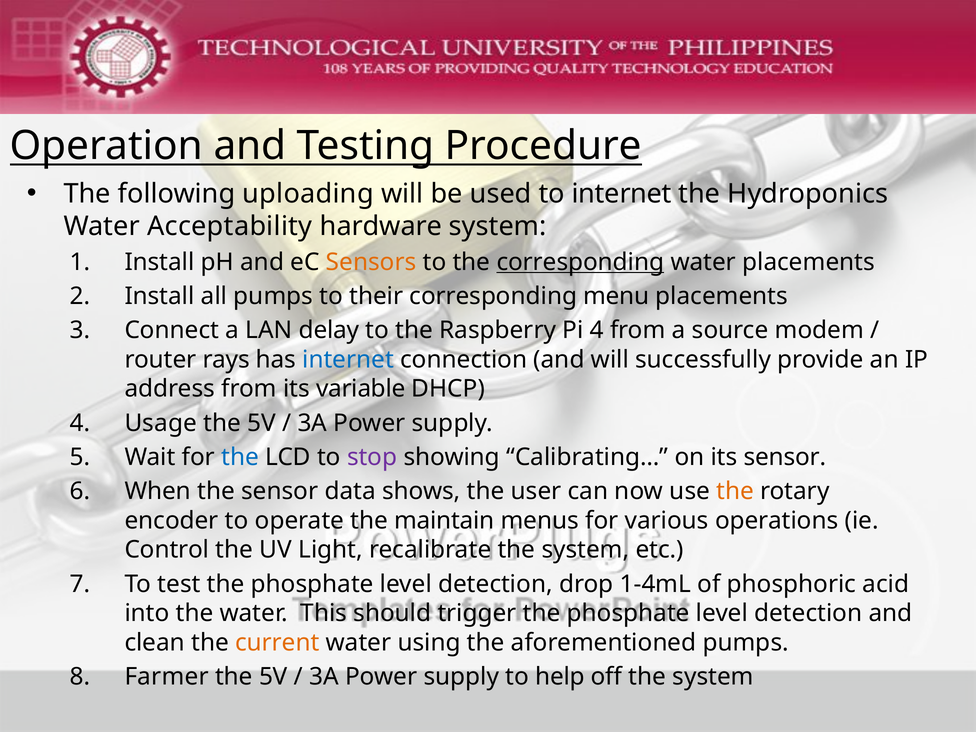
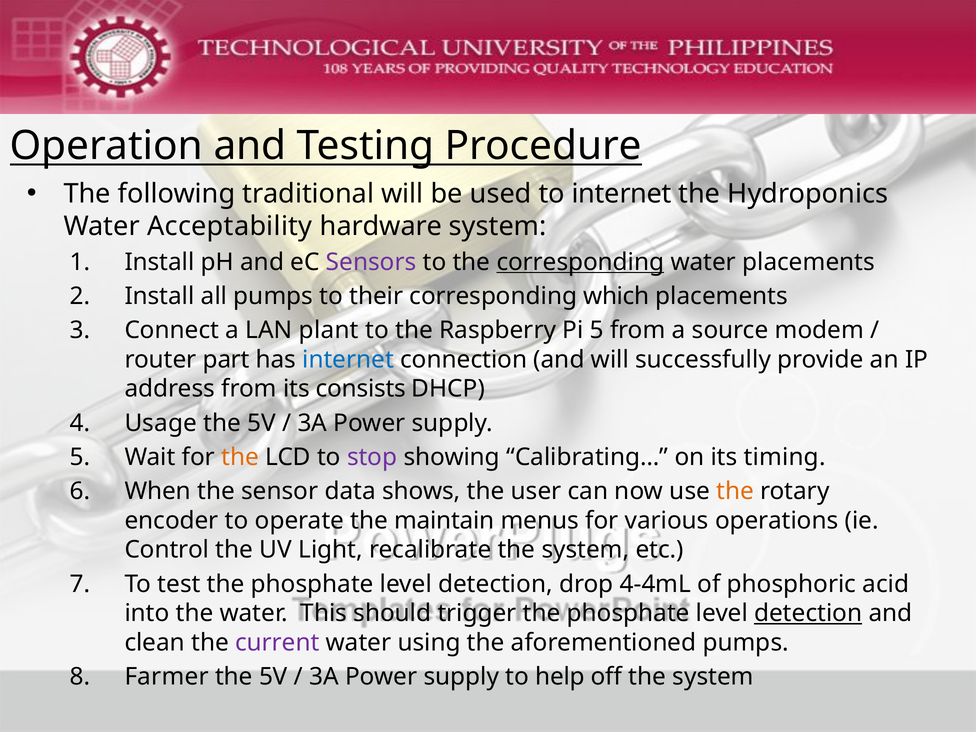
uploading: uploading -> traditional (308, 194)
Sensors colour: orange -> purple (371, 262)
menu: menu -> which (616, 296)
delay: delay -> plant (329, 330)
Pi 4: 4 -> 5 (597, 330)
rays: rays -> part (226, 360)
variable: variable -> consists (361, 389)
the colour: blue -> orange (240, 457)
its sensor: sensor -> timing (785, 457)
1-4mL: 1-4mL -> 4-4mL (655, 584)
detection underline: none -> present (808, 613)
current colour: orange -> purple (277, 643)
